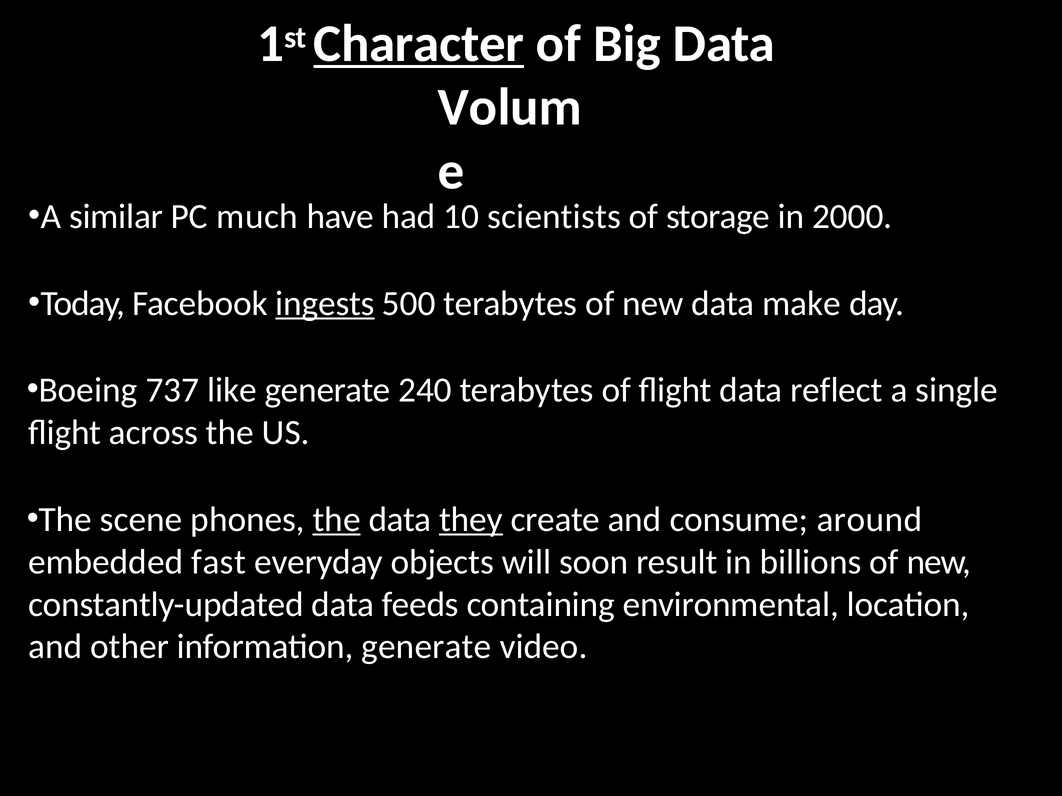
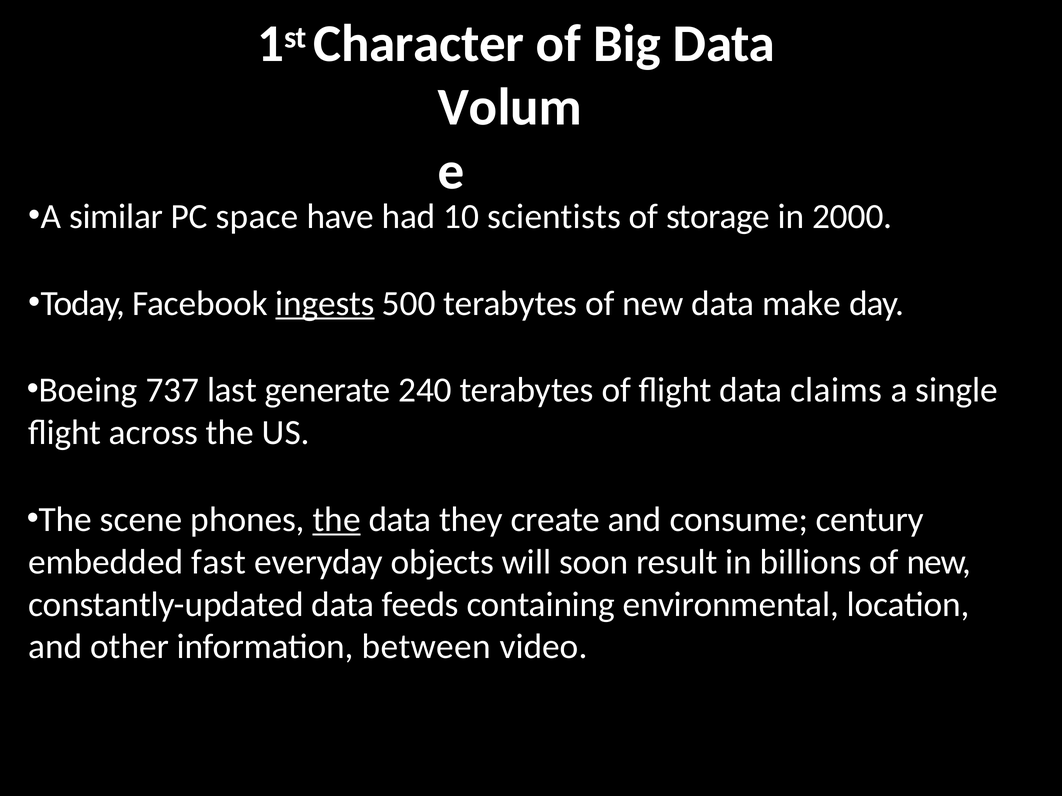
Character underline: present -> none (419, 44)
much: much -> space (257, 217)
like: like -> last (232, 390)
reflect: reflect -> claims (836, 390)
they underline: present -> none (471, 520)
around: around -> century (870, 520)
information generate: generate -> between (426, 647)
